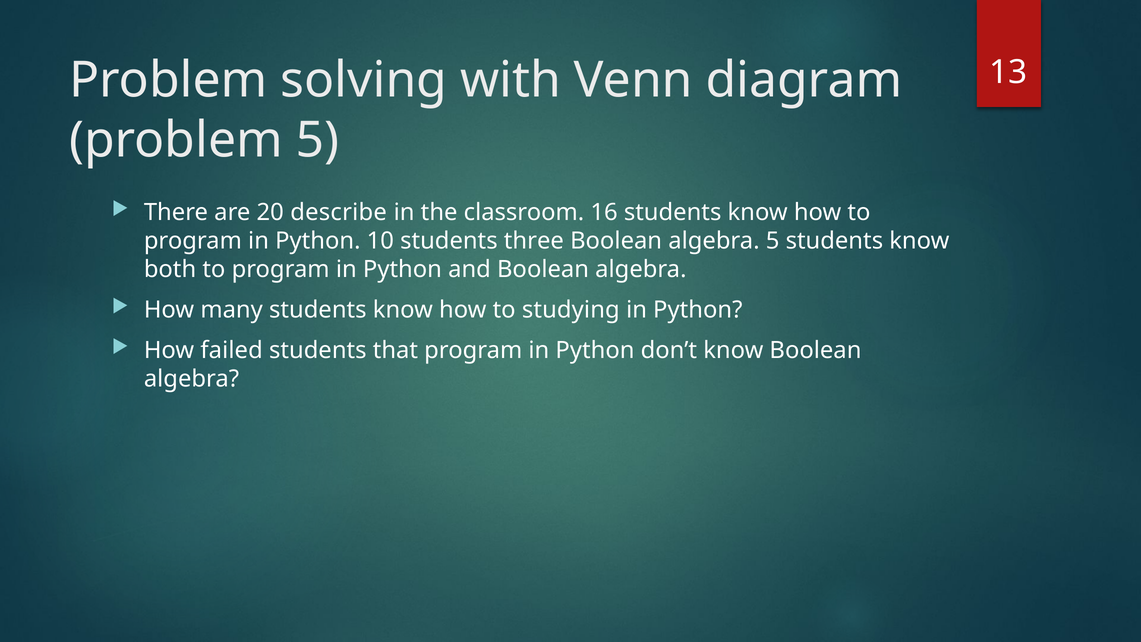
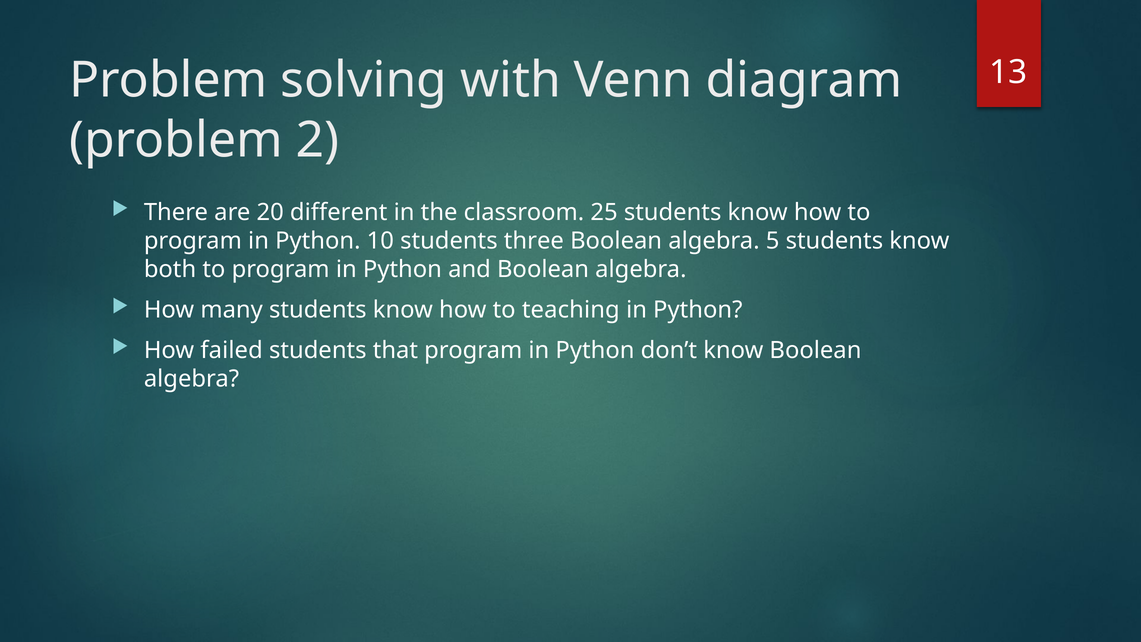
problem 5: 5 -> 2 (318, 140)
describe: describe -> different (339, 212)
16: 16 -> 25 (604, 212)
studying: studying -> teaching (571, 310)
